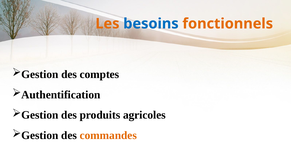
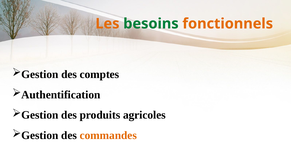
besoins colour: blue -> green (151, 24)
